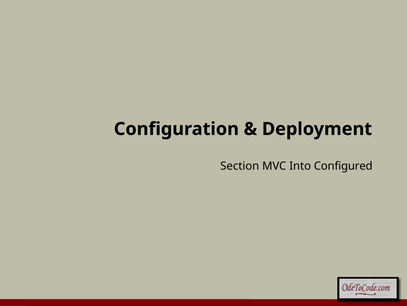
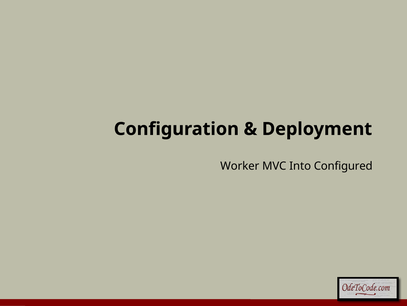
Section: Section -> Worker (240, 166)
